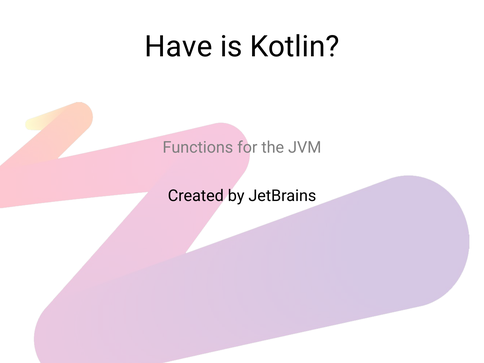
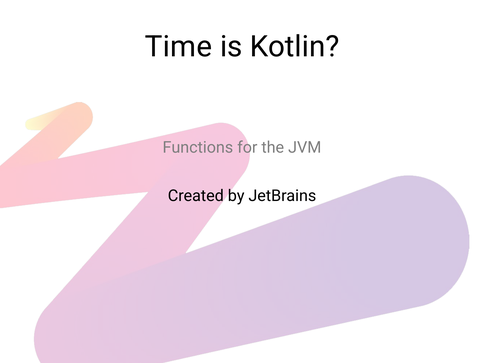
Have: Have -> Time (178, 47)
